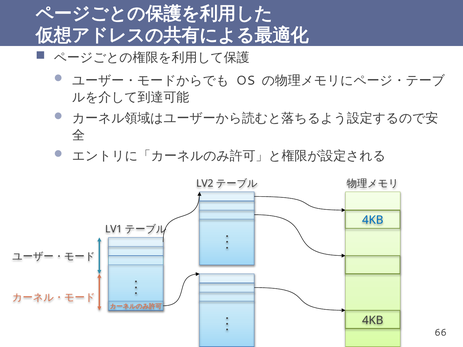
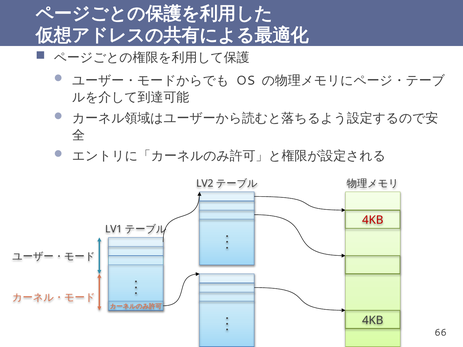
4KB colour: blue -> red (373, 220)
